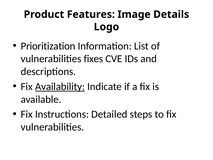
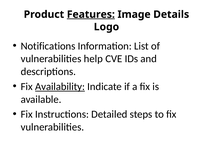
Features underline: none -> present (91, 14)
Prioritization: Prioritization -> Notifications (48, 46)
fixes: fixes -> help (93, 59)
